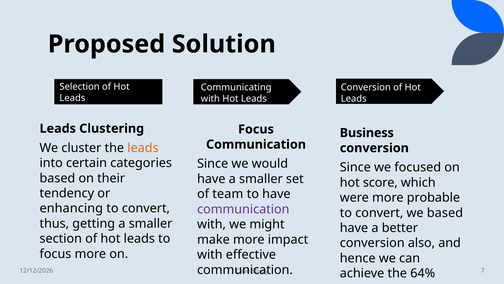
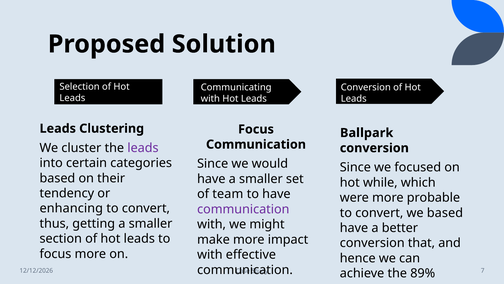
Business: Business -> Ballpark (367, 133)
leads colour: orange -> purple (143, 148)
score: score -> while (380, 182)
also: also -> that (421, 243)
64%: 64% -> 89% (423, 273)
